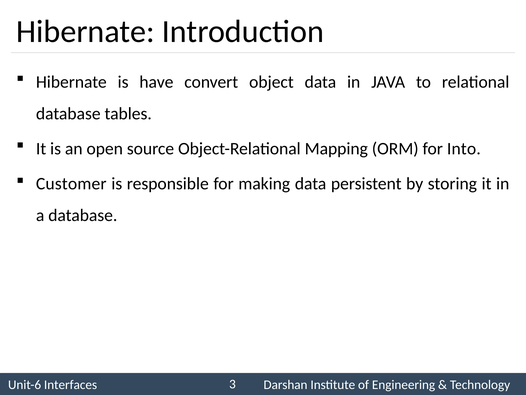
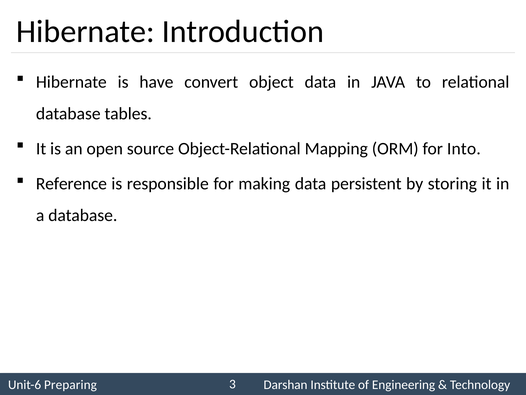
Customer: Customer -> Reference (71, 184)
Interfaces: Interfaces -> Preparing (70, 384)
